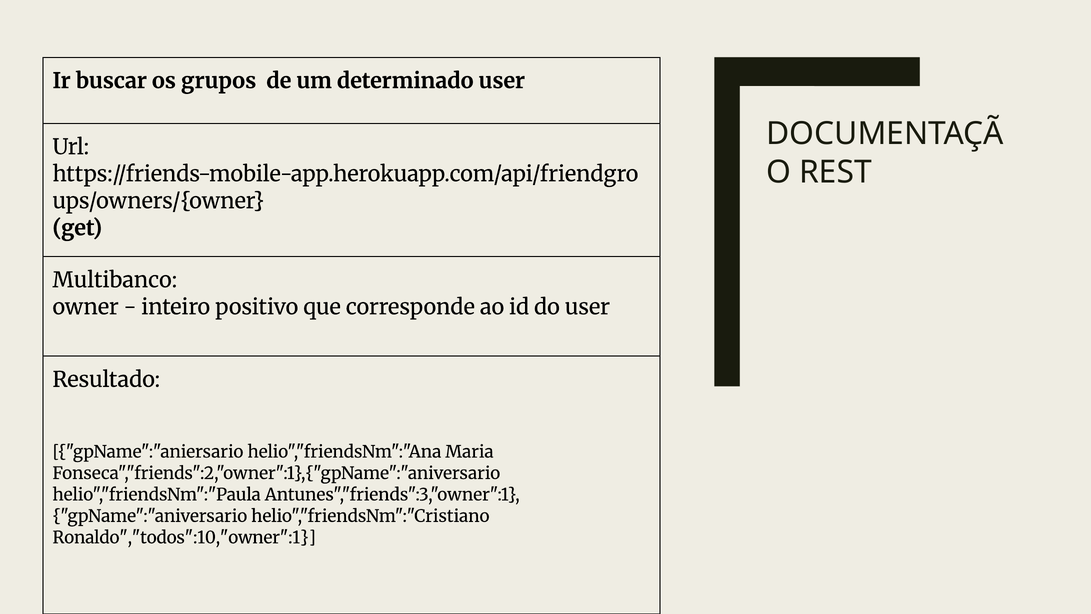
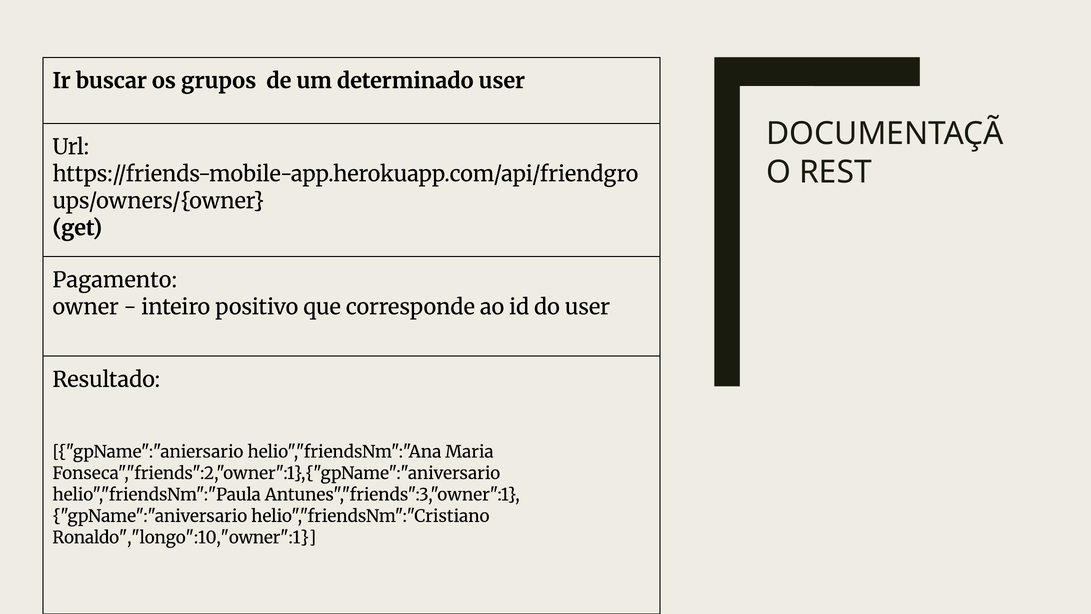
Multibanco: Multibanco -> Pagamento (115, 280)
Ronaldo","todos":10,"owner":1: Ronaldo","todos":10,"owner":1 -> Ronaldo","longo":10,"owner":1 (184, 537)
